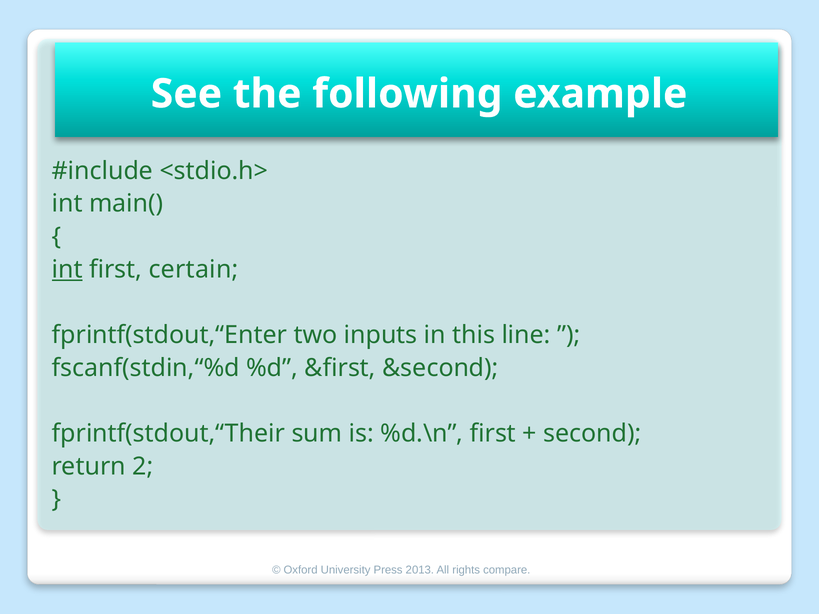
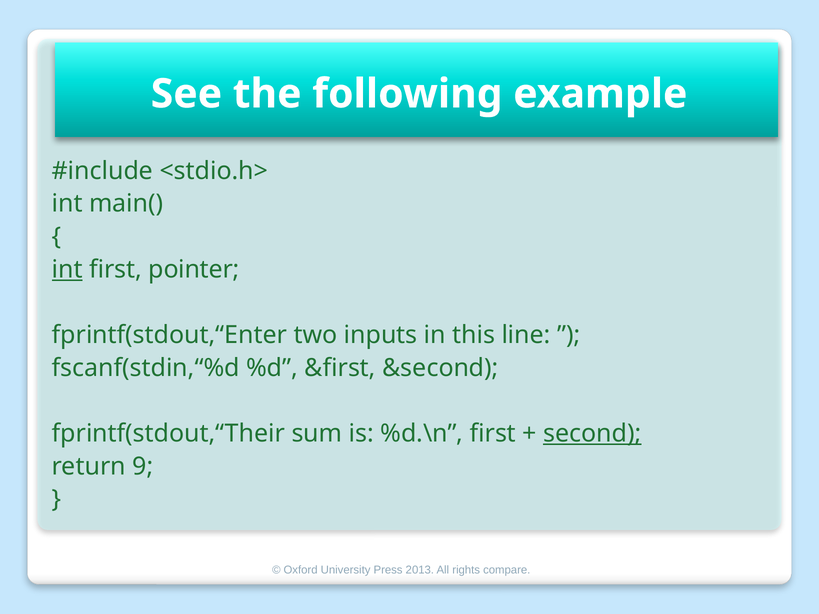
certain: certain -> pointer (194, 269)
second underline: none -> present (592, 434)
2: 2 -> 9 (143, 467)
